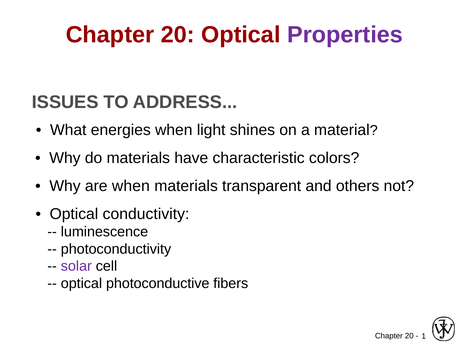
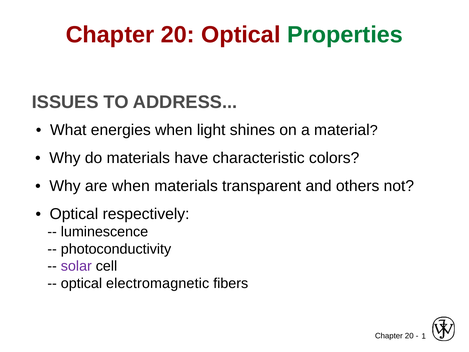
Properties colour: purple -> green (345, 35)
conductivity: conductivity -> respectively (146, 214)
photoconductive: photoconductive -> electromagnetic (158, 283)
